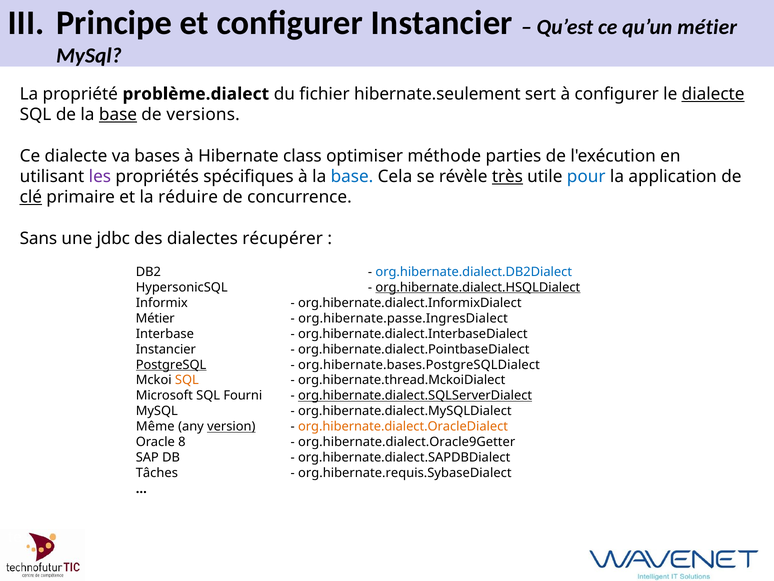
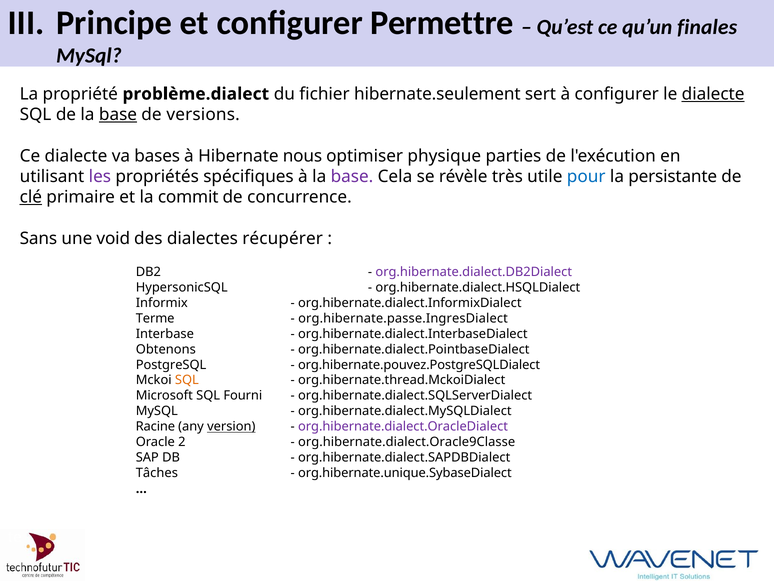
configurer Instancier: Instancier -> Permettre (442, 23)
qu’un métier: métier -> finales (707, 27)
class: class -> nous (302, 156)
méthode: méthode -> physique (444, 156)
base colour: blue -> purple (352, 176)
très underline: present -> none (507, 176)
application: application -> persistante (673, 176)
réduire: réduire -> commit (188, 197)
jdbc: jdbc -> void (113, 238)
org.hibernate.dialect.DB2Dialect colour: blue -> purple (474, 272)
org.hibernate.dialect.HSQLDialect underline: present -> none (478, 287)
Métier: Métier -> Terme (155, 318)
Instancier: Instancier -> Obtenons (166, 349)
PostgreSQL underline: present -> none (171, 364)
org.hibernate.bases.PostgreSQLDialect: org.hibernate.bases.PostgreSQLDialect -> org.hibernate.pouvez.PostgreSQLDialect (419, 364)
org.hibernate.dialect.SQLServerDialect underline: present -> none (415, 395)
Même: Même -> Racine (155, 426)
org.hibernate.dialect.OracleDialect colour: orange -> purple (403, 426)
8: 8 -> 2 (182, 442)
org.hibernate.dialect.Oracle9Getter: org.hibernate.dialect.Oracle9Getter -> org.hibernate.dialect.Oracle9Classe (407, 442)
org.hibernate.requis.SybaseDialect: org.hibernate.requis.SybaseDialect -> org.hibernate.unique.SybaseDialect (405, 473)
